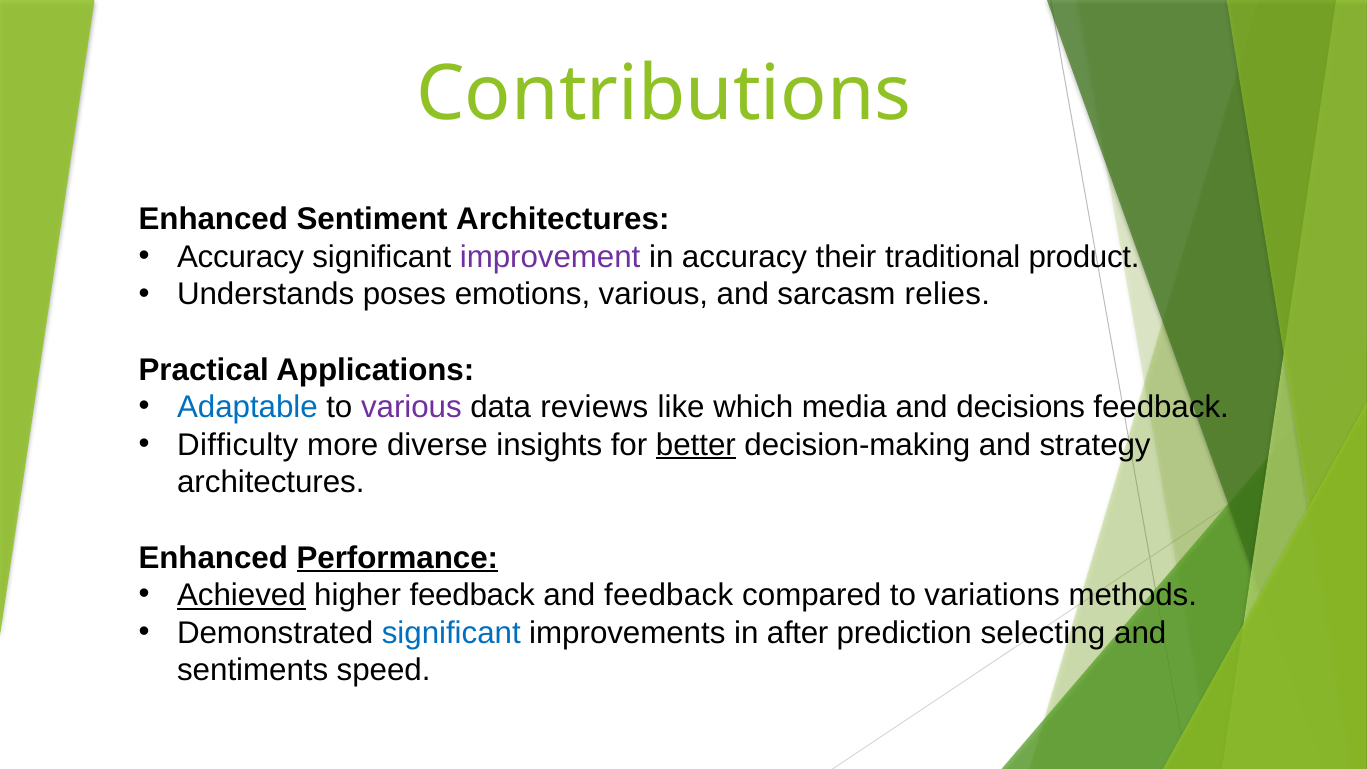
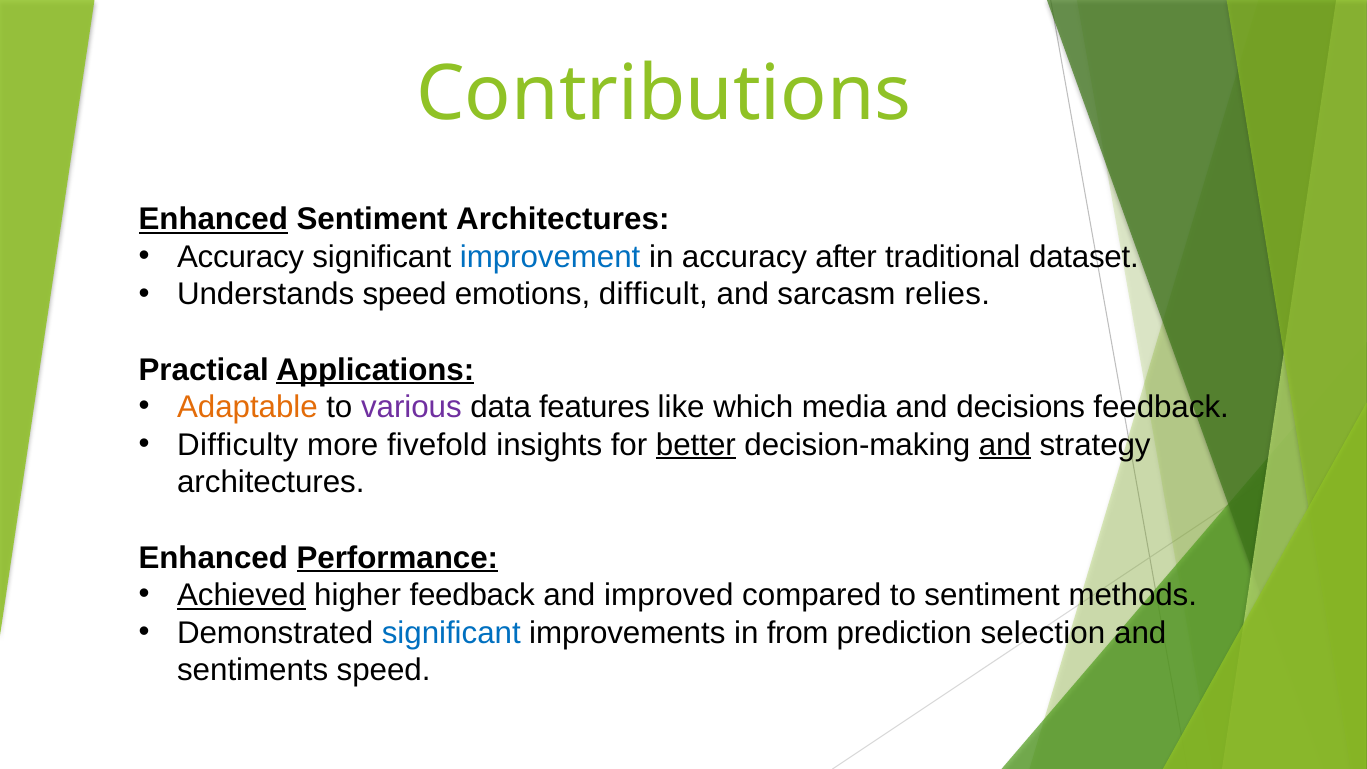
Enhanced underline: none -> present (213, 219)
improvement colour: purple -> blue (550, 257)
their: their -> after (846, 257)
product: product -> dataset (1084, 257)
Understands poses: poses -> speed (405, 295)
emotions various: various -> difficult (653, 295)
Applications underline: none -> present (375, 370)
Adaptable colour: blue -> orange (247, 407)
reviews: reviews -> features (595, 407)
diverse: diverse -> fivefold (437, 445)
and underline: none -> present (1005, 445)
and feedback: feedback -> improved (669, 595)
to variations: variations -> sentiment (992, 595)
after: after -> from (798, 633)
selecting: selecting -> selection (1043, 633)
